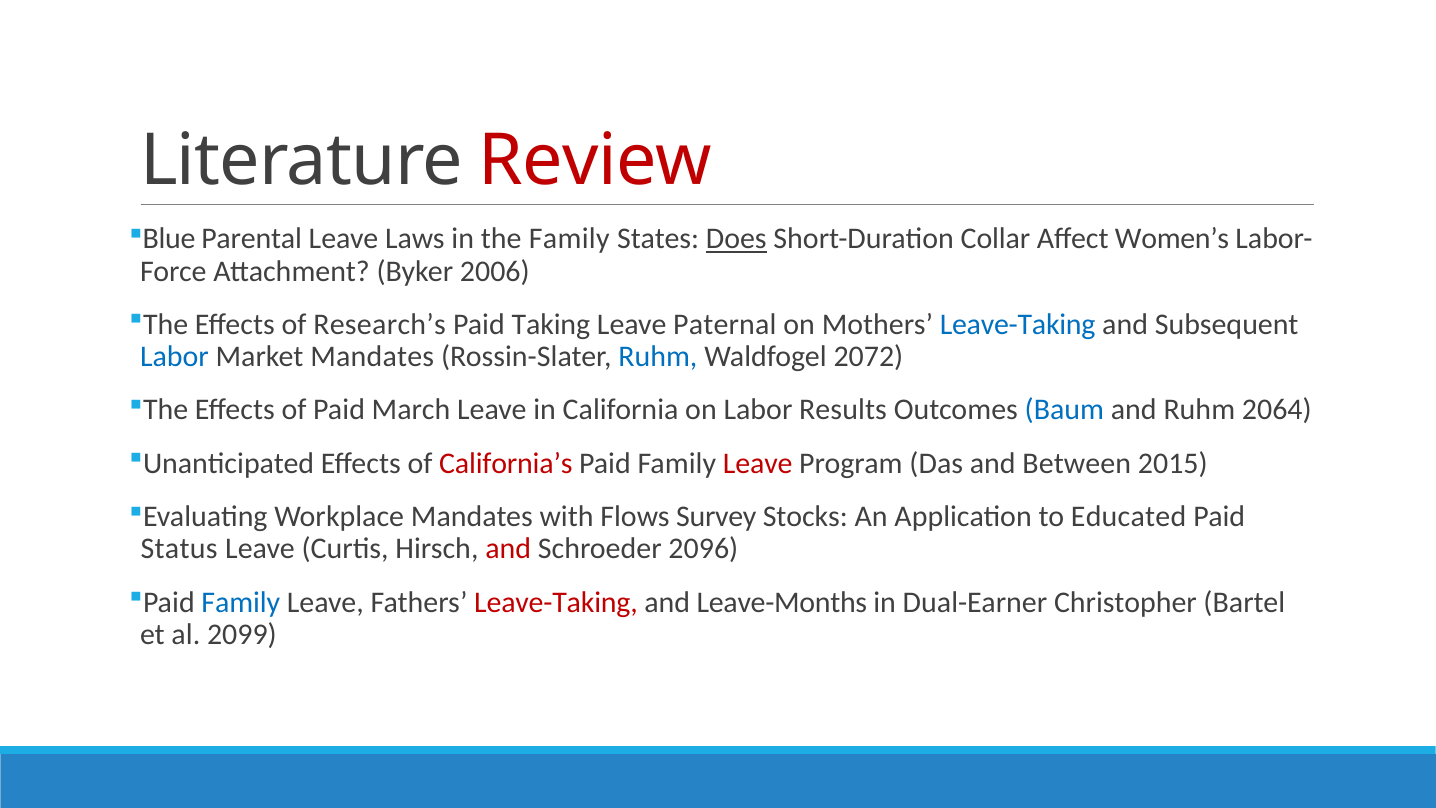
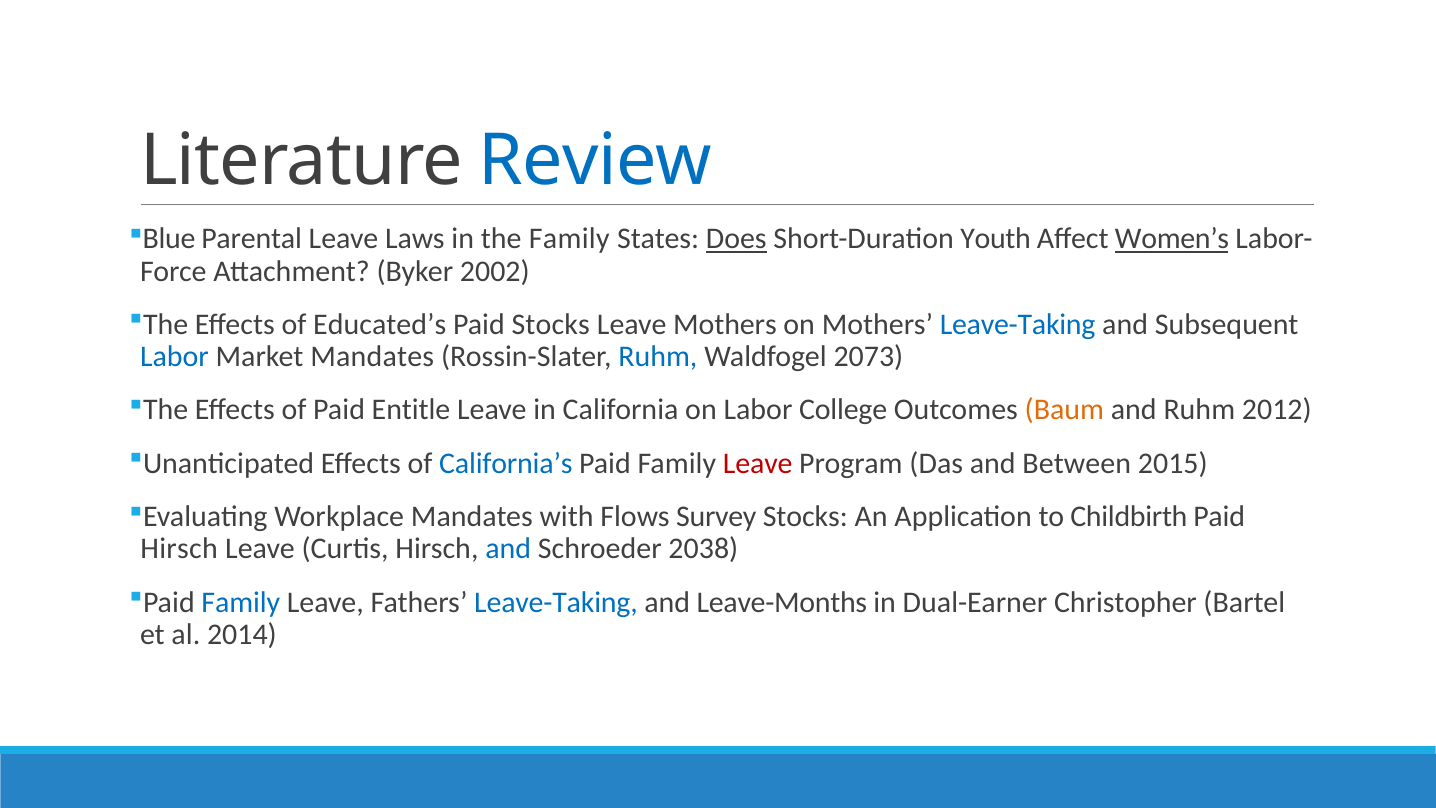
Review colour: red -> blue (596, 161)
Collar: Collar -> Youth (996, 239)
Women’s underline: none -> present (1172, 239)
2006: 2006 -> 2002 (495, 271)
Research’s: Research’s -> Educated’s (380, 324)
Paid Taking: Taking -> Stocks (551, 324)
Leave Paternal: Paternal -> Mothers (725, 324)
2072: 2072 -> 2073 (868, 357)
March: March -> Entitle (411, 410)
Results: Results -> College (843, 410)
Baum colour: blue -> orange (1064, 410)
2064: 2064 -> 2012 (1277, 410)
California’s colour: red -> blue (506, 463)
Educated: Educated -> Childbirth (1129, 516)
Status: Status -> Hirsch (179, 549)
and colour: red -> blue (508, 549)
2096: 2096 -> 2038 (703, 549)
Leave-Taking colour: red -> blue (556, 602)
2099: 2099 -> 2014 (242, 634)
